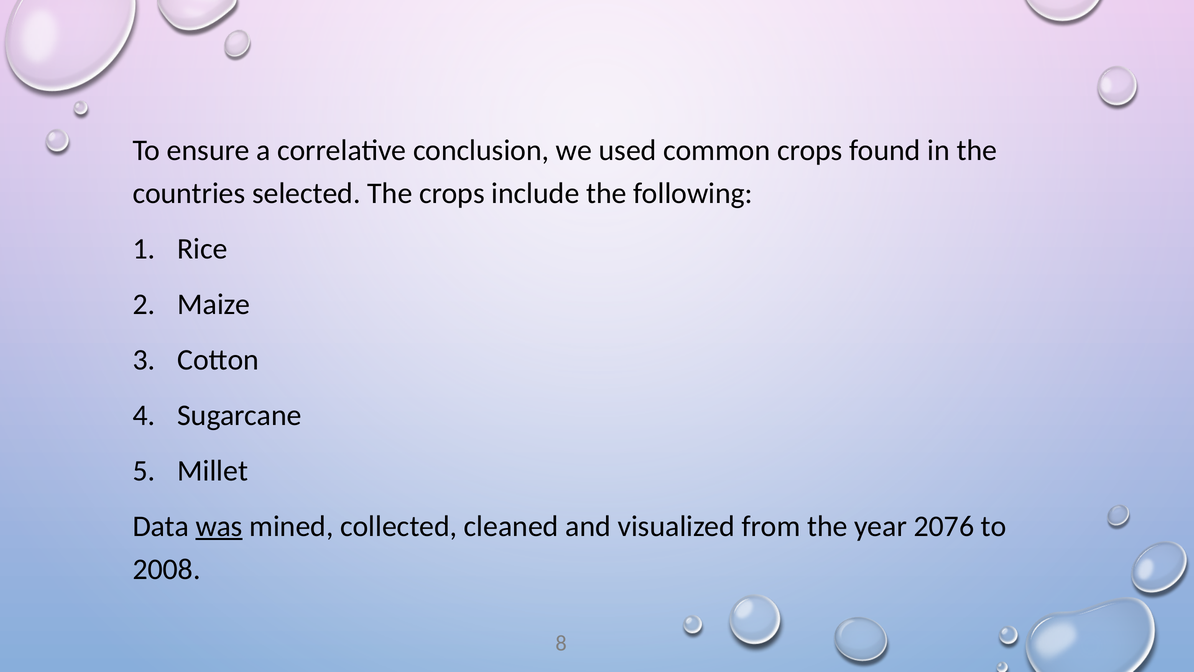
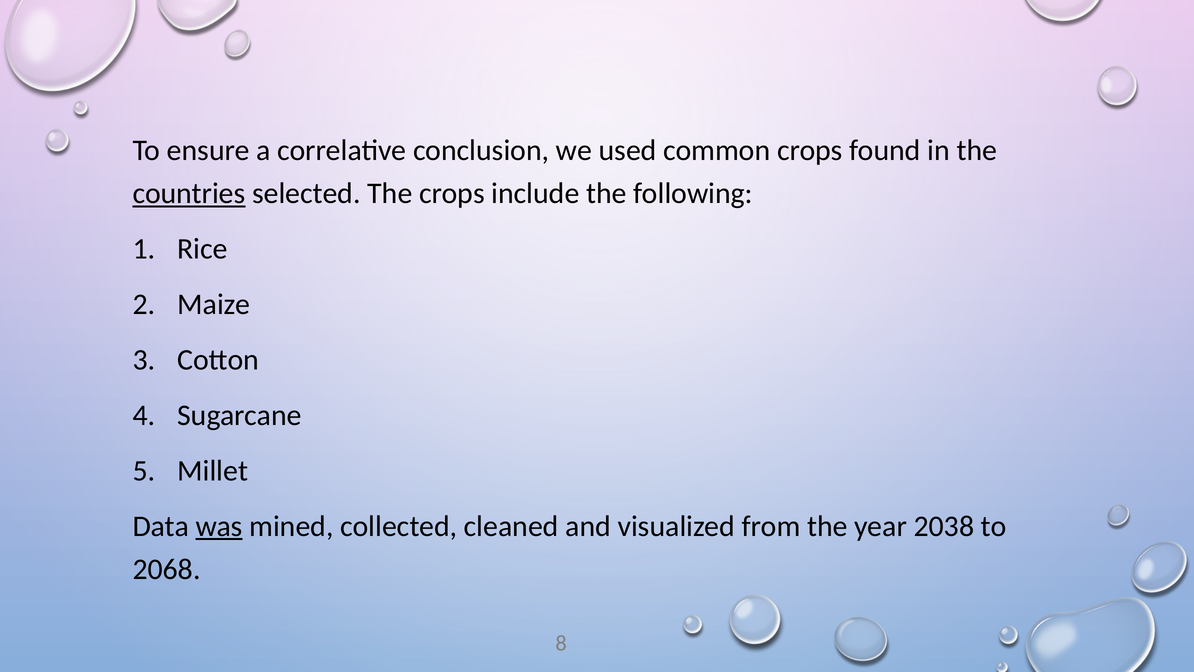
countries underline: none -> present (189, 193)
2076: 2076 -> 2038 (944, 526)
2008: 2008 -> 2068 (167, 569)
